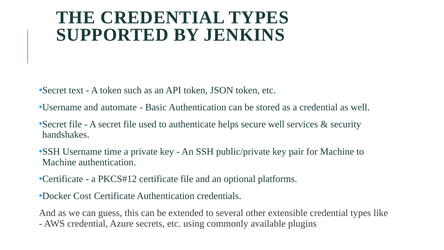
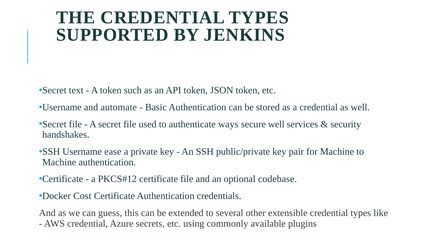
helps: helps -> ways (228, 124)
time: time -> ease (113, 151)
platforms: platforms -> codebase (277, 179)
